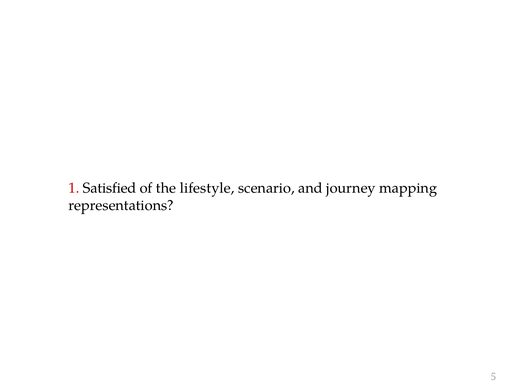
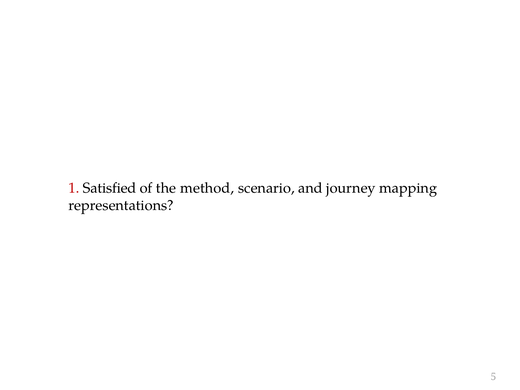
lifestyle: lifestyle -> method (207, 188)
